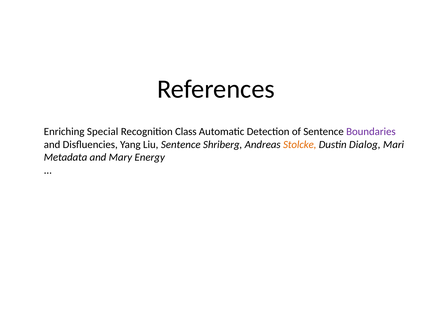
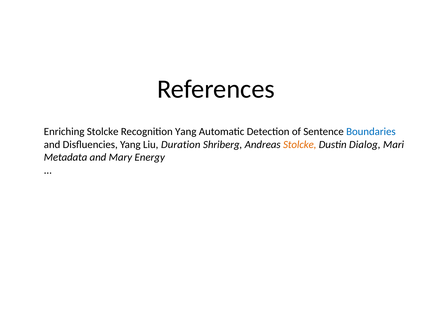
Enriching Special: Special -> Stolcke (103, 132)
Recognition Class: Class -> Yang (186, 132)
Boundaries colour: purple -> blue (371, 132)
Liu Sentence: Sentence -> Duration (181, 144)
